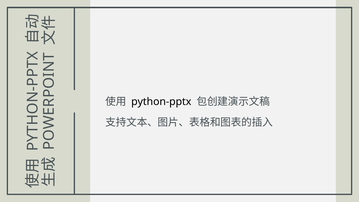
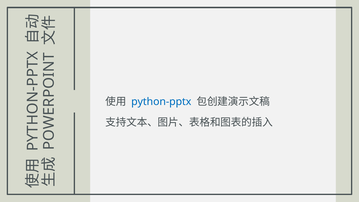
python-pptx colour: black -> blue (161, 102)
